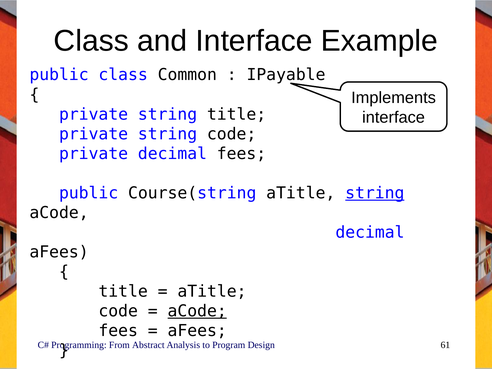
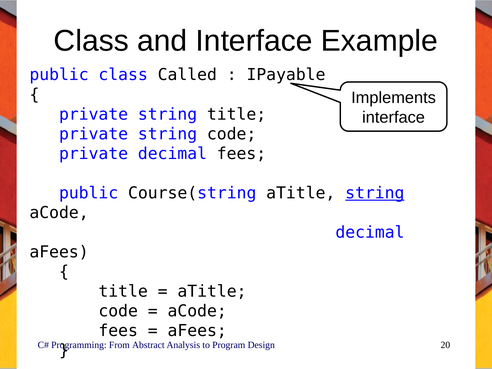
Common: Common -> Called (187, 75)
aCode underline: present -> none (197, 311)
61: 61 -> 20 (445, 345)
